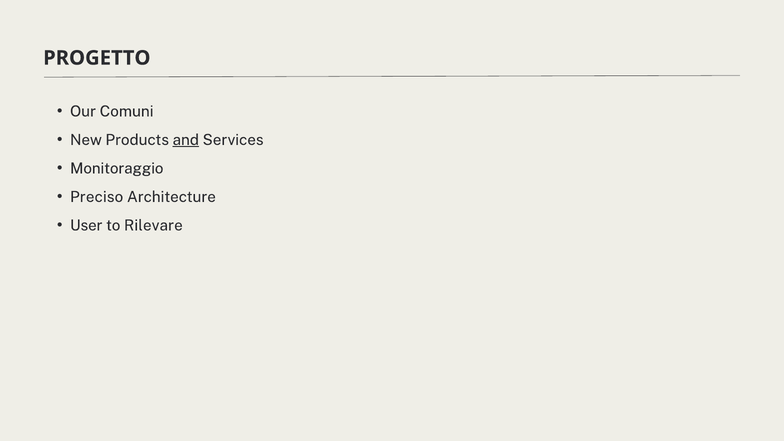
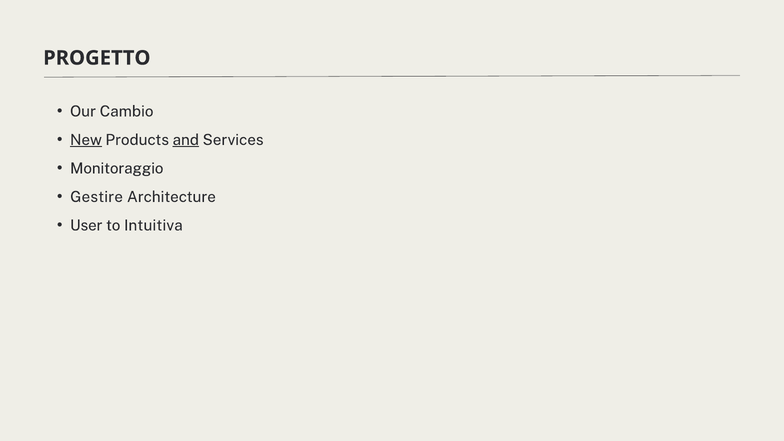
Comuni: Comuni -> Cambio (127, 111)
New underline: none -> present (86, 140)
Preciso: Preciso -> Gestire (97, 197)
Rilevare: Rilevare -> Intuitiva (153, 225)
